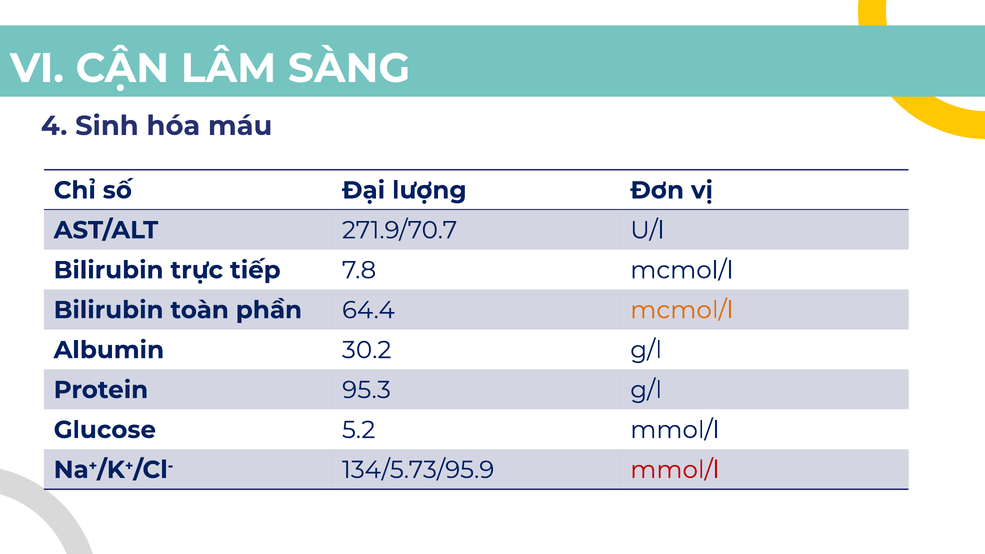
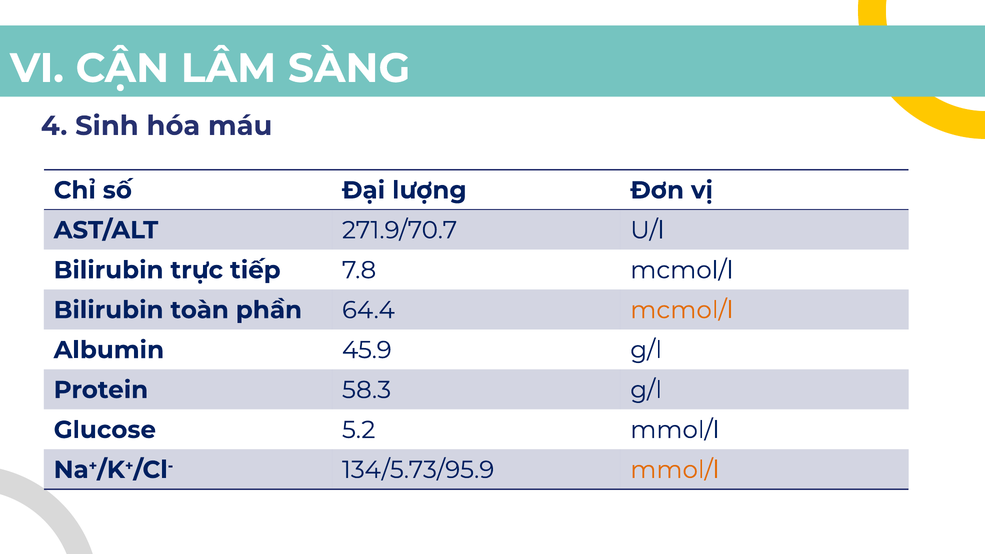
30.2: 30.2 -> 45.9 (367, 350)
95.3: 95.3 -> 58.3 (367, 390)
mmol/l colour: red -> orange (675, 470)
